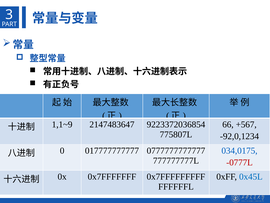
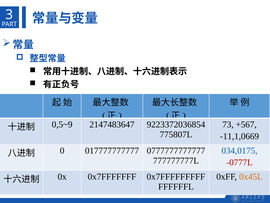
66: 66 -> 73 (228, 124)
1,1~9: 1,1~9 -> 0,5~9 (62, 124)
-92,0,1234: -92,0,1234 -> -11,1,0669 (239, 136)
0x45L colour: blue -> orange (251, 176)
